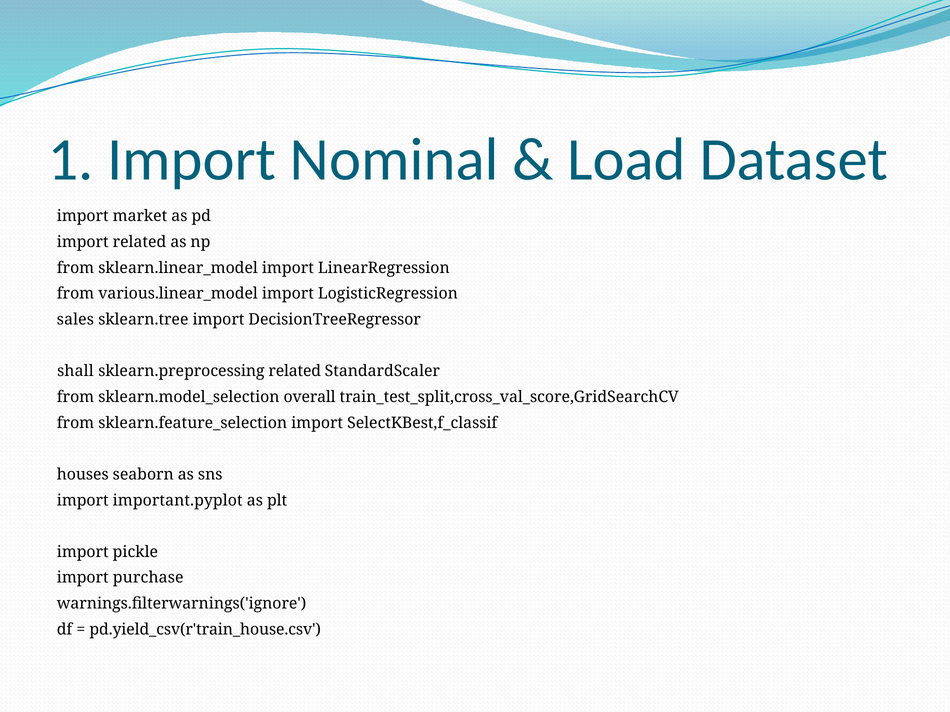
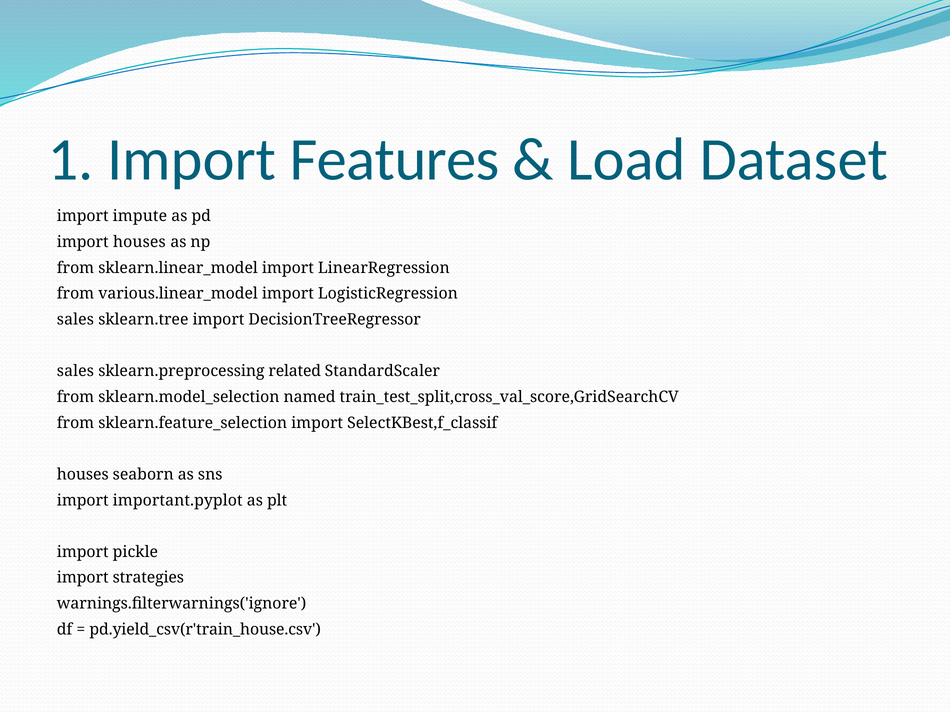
Nominal: Nominal -> Features (395, 160)
market: market -> impute (140, 216)
import related: related -> houses (139, 242)
shall: shall -> sales (75, 371)
overall: overall -> named (310, 397)
purchase: purchase -> strategies (148, 578)
